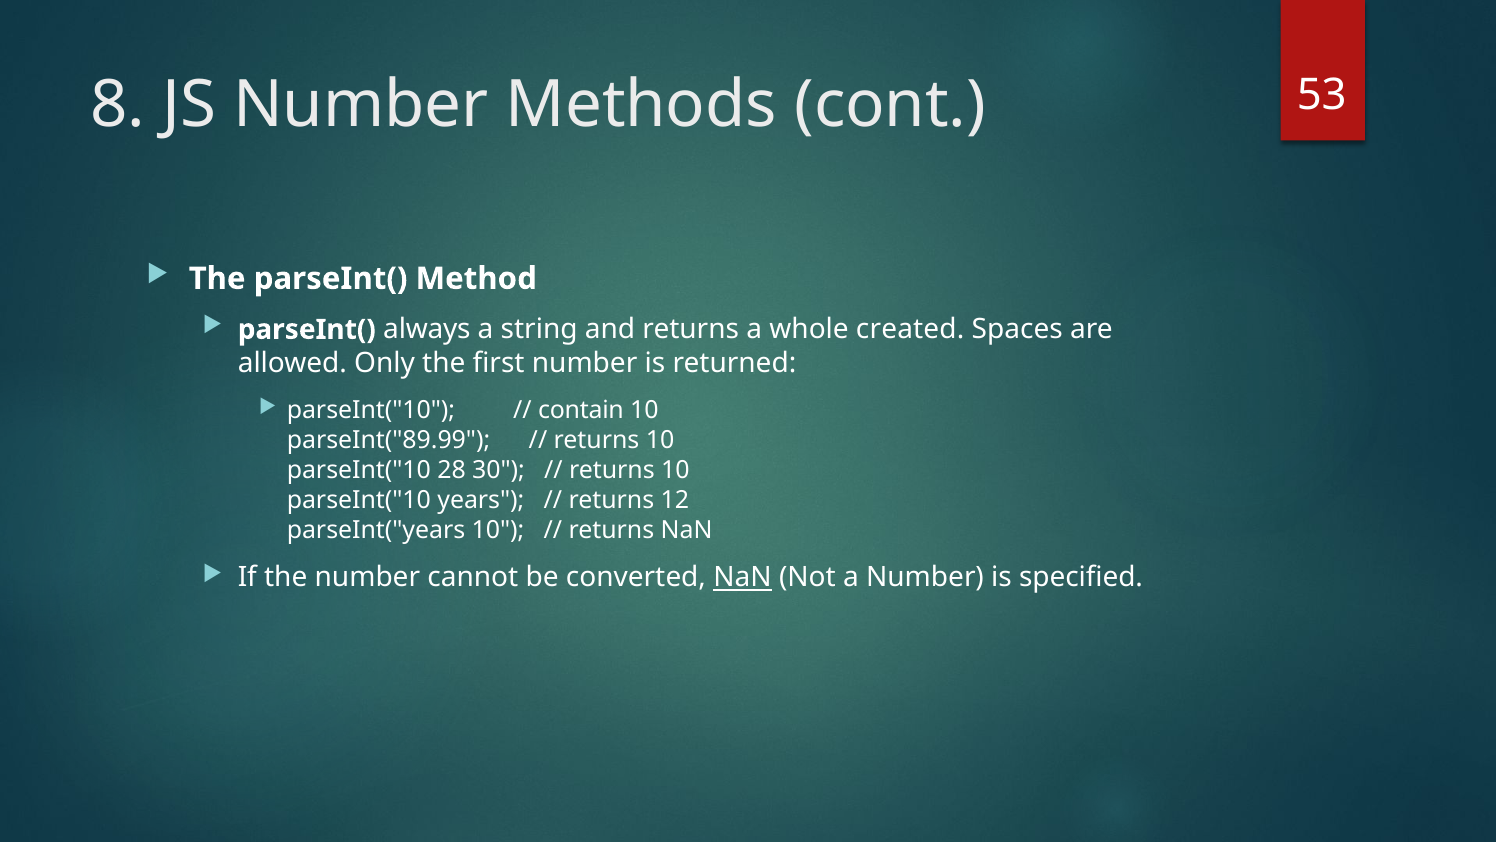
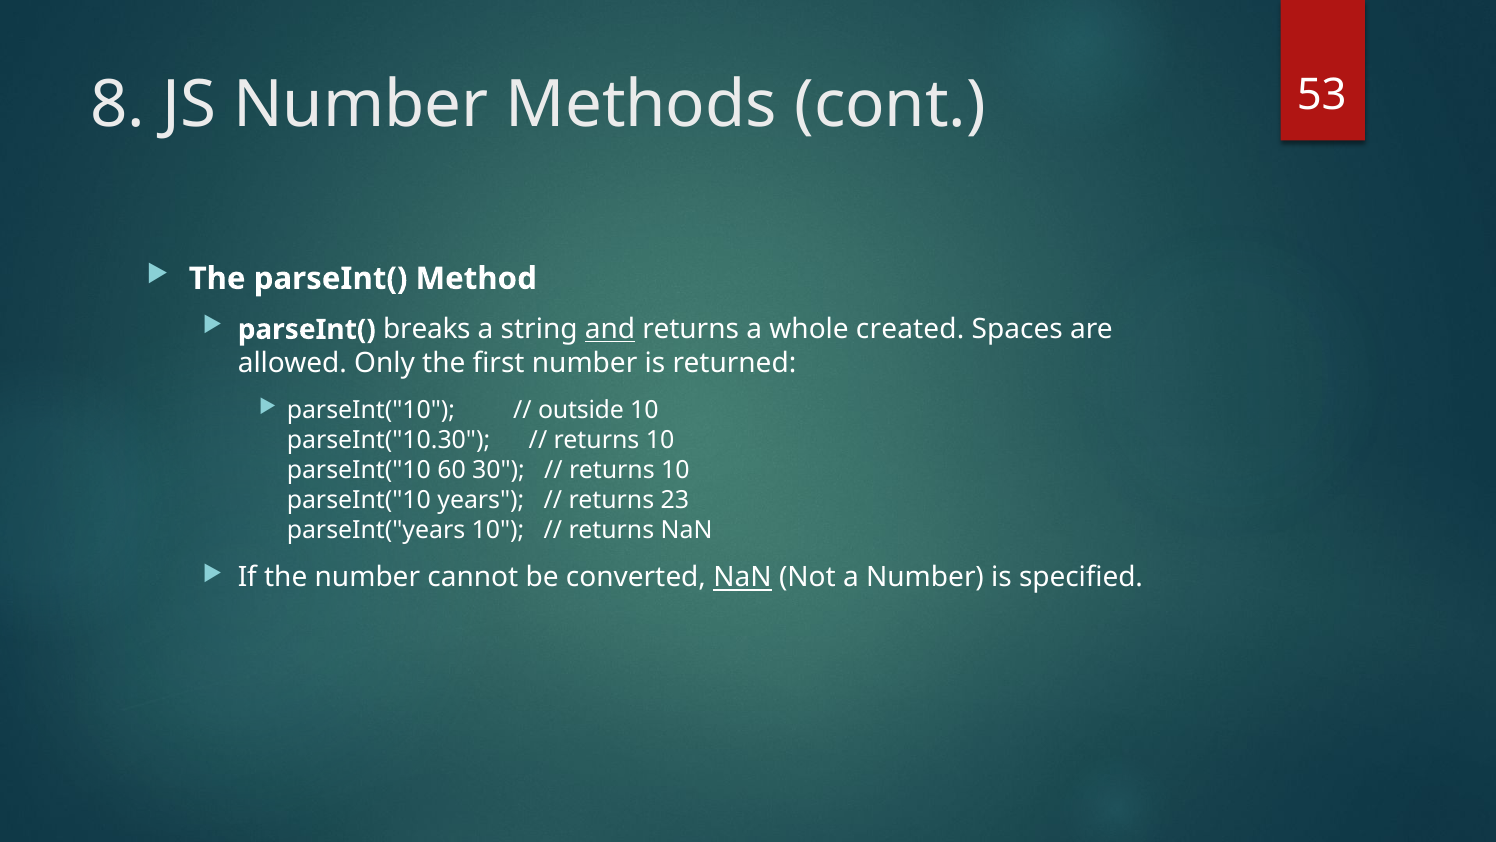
always: always -> breaks (427, 329)
and underline: none -> present (610, 329)
contain: contain -> outside (581, 410)
parseInt("89.99: parseInt("89.99 -> parseInt("10.30 (389, 440)
28: 28 -> 60 (452, 470)
12: 12 -> 23 (675, 500)
